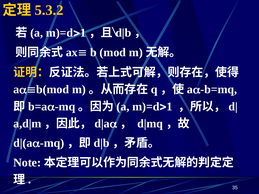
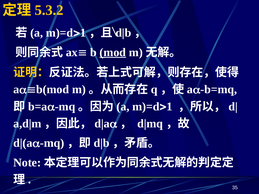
mod underline: none -> present (113, 52)
